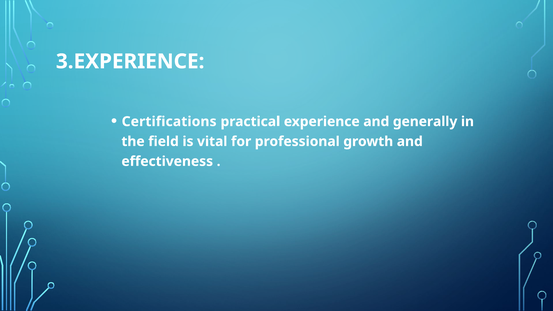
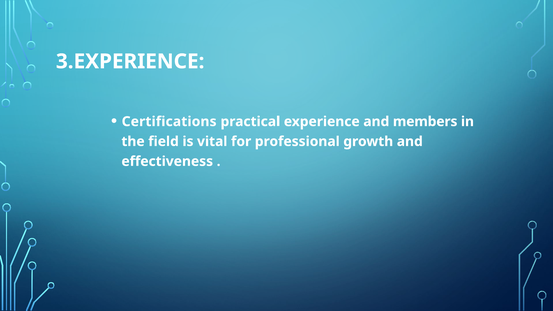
generally: generally -> members (425, 122)
